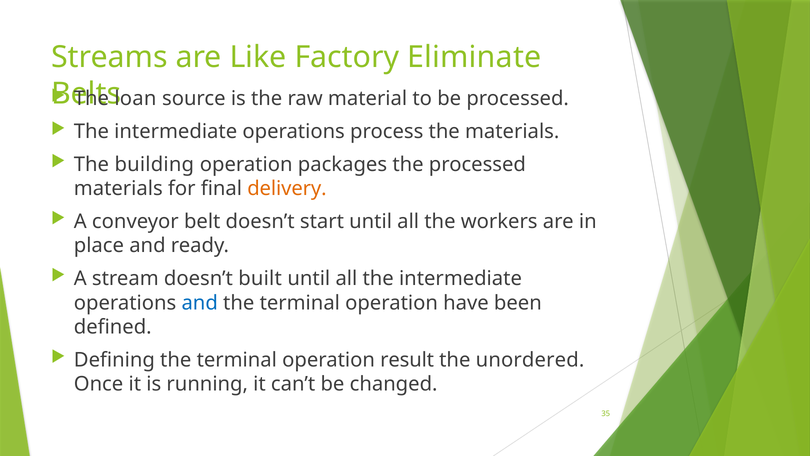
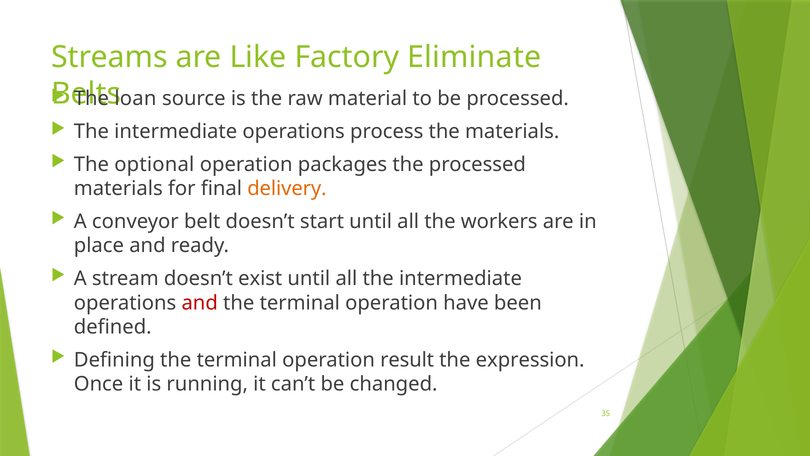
building: building -> optional (154, 164)
built: built -> exist (260, 278)
and colour: blue -> red (200, 303)
unordered: unordered -> expression (530, 360)
